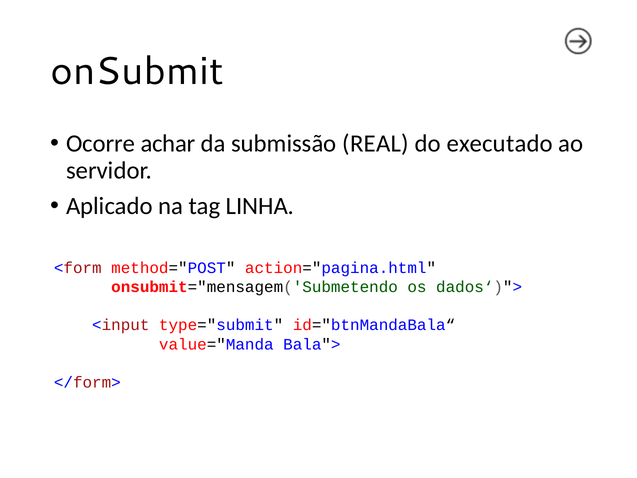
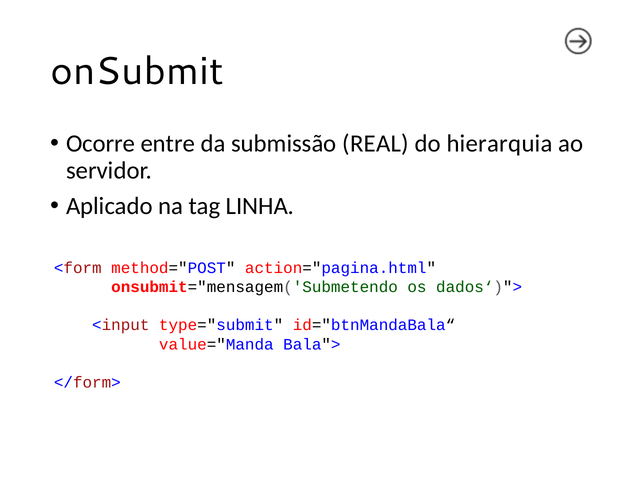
achar: achar -> entre (168, 144)
executado: executado -> hierarquia (500, 144)
